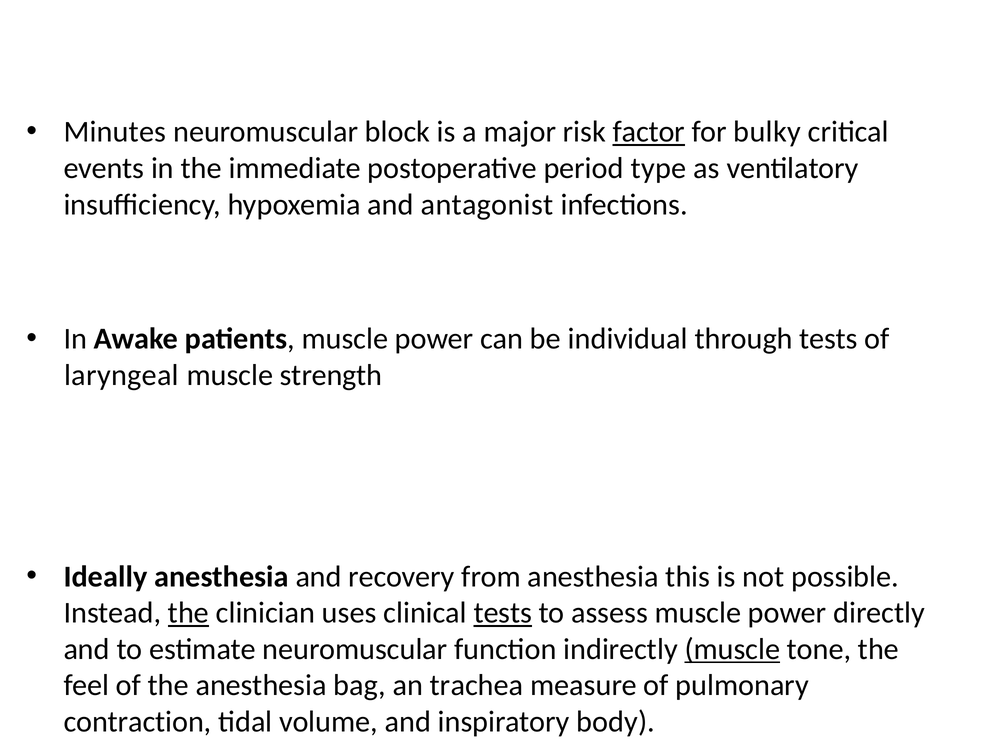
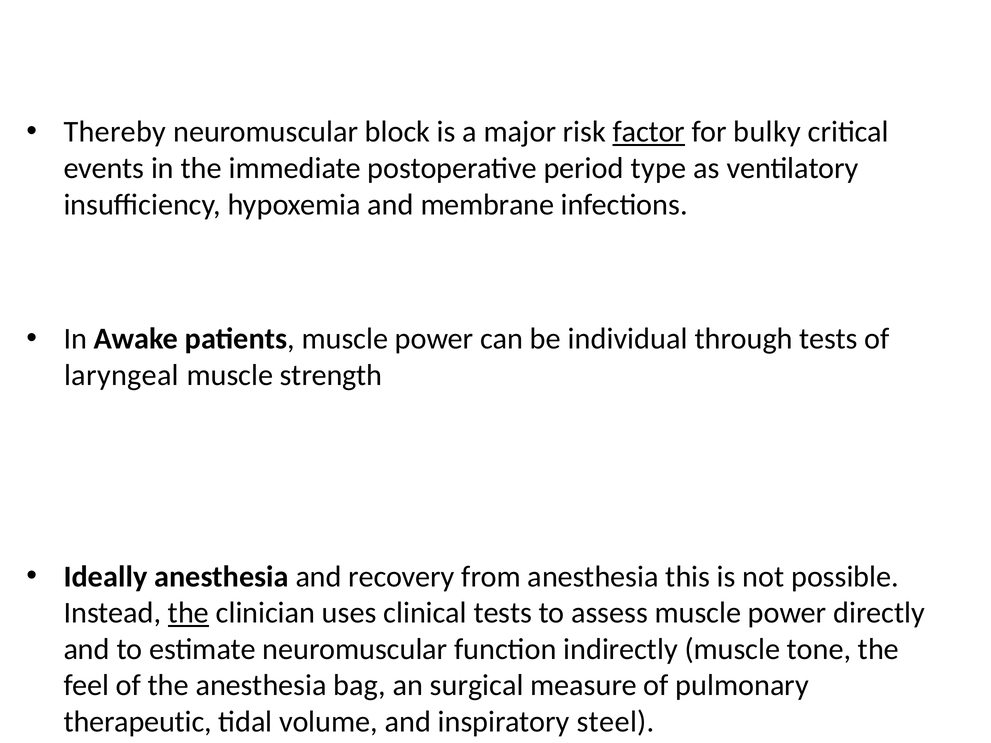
Minutes: Minutes -> Thereby (115, 132)
antagonist: antagonist -> membrane (487, 205)
tests underline: present -> none (503, 613)
muscle underline: present -> none (732, 649)
trachea: trachea -> surgical (477, 686)
contraction: contraction -> therapeutic (138, 722)
body: body -> steel (616, 722)
